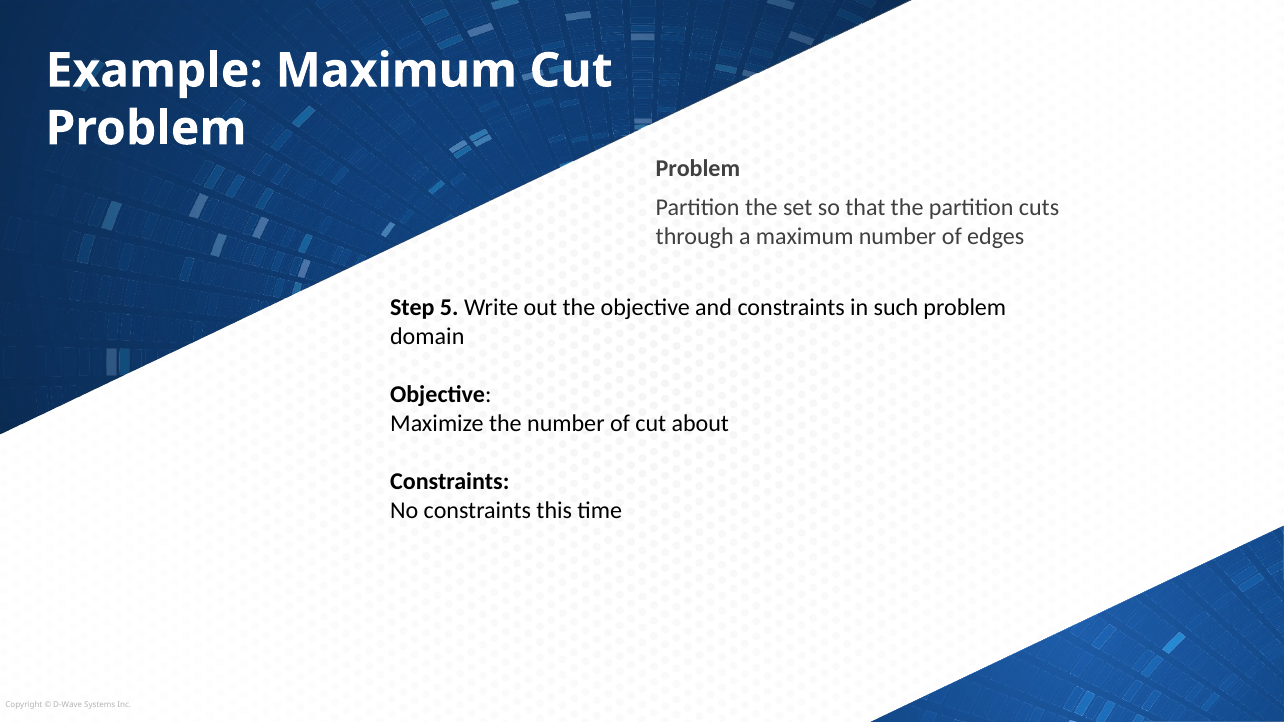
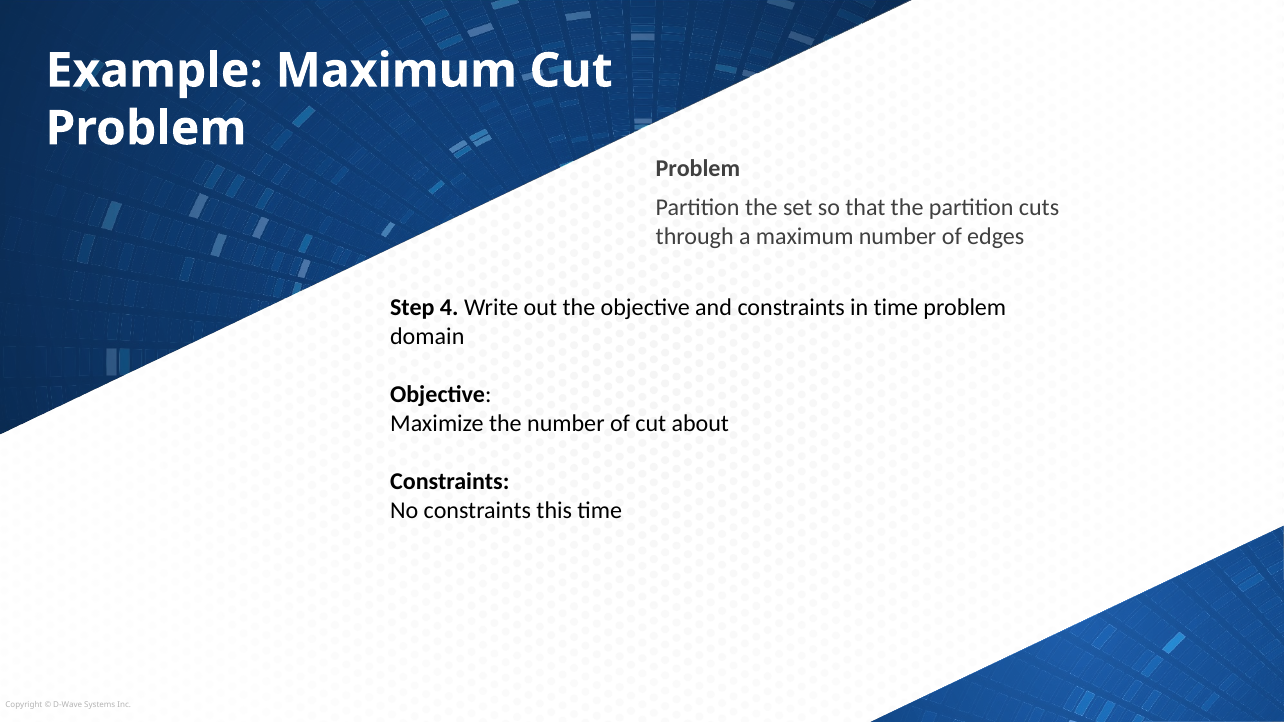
5: 5 -> 4 (449, 308)
in such: such -> time (896, 308)
